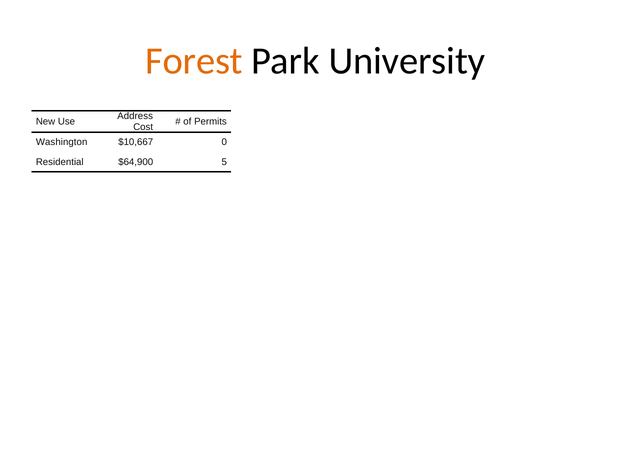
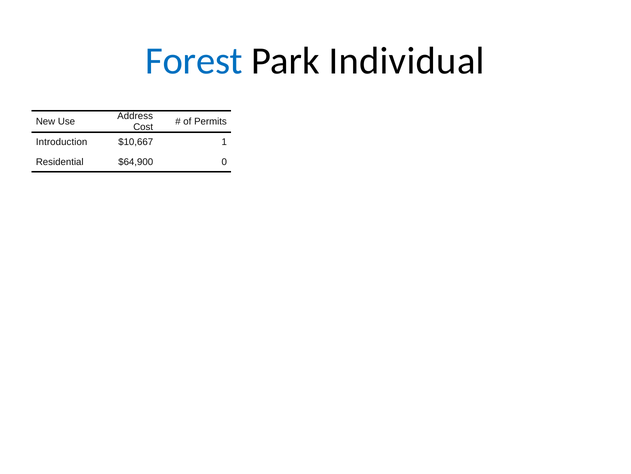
Forest colour: orange -> blue (194, 61)
University: University -> Individual (407, 61)
Washington: Washington -> Introduction (62, 142)
0: 0 -> 1 (224, 142)
5: 5 -> 0 (224, 162)
